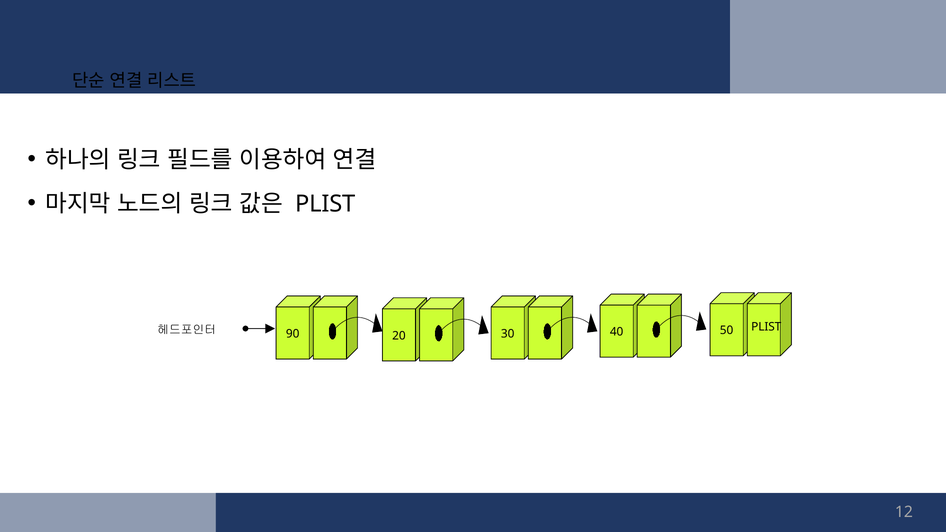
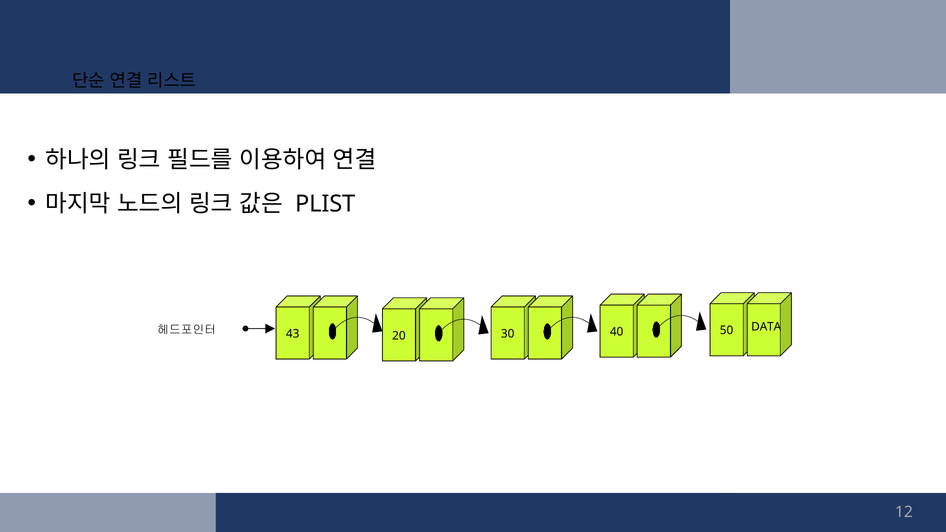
90: 90 -> 43 (293, 334)
50 PLIST: PLIST -> DATA (766, 327)
